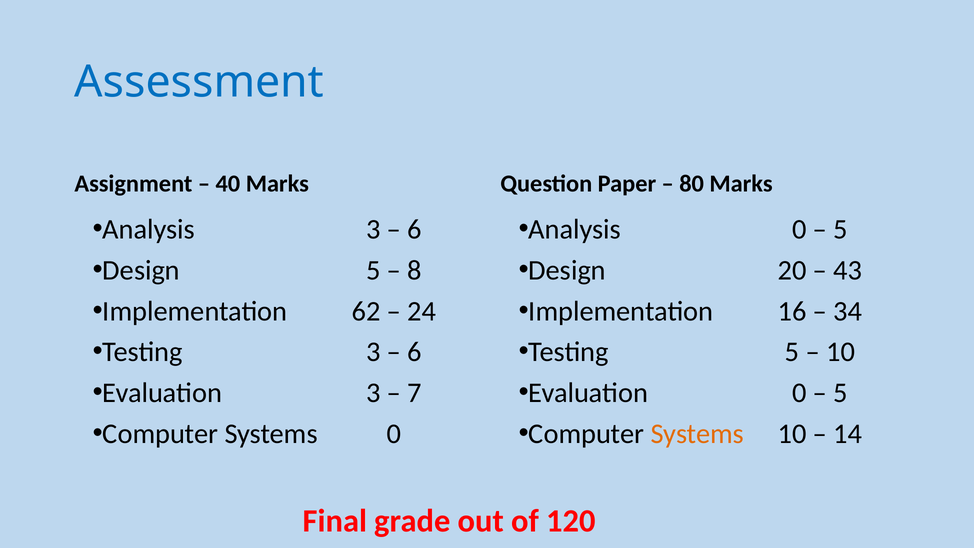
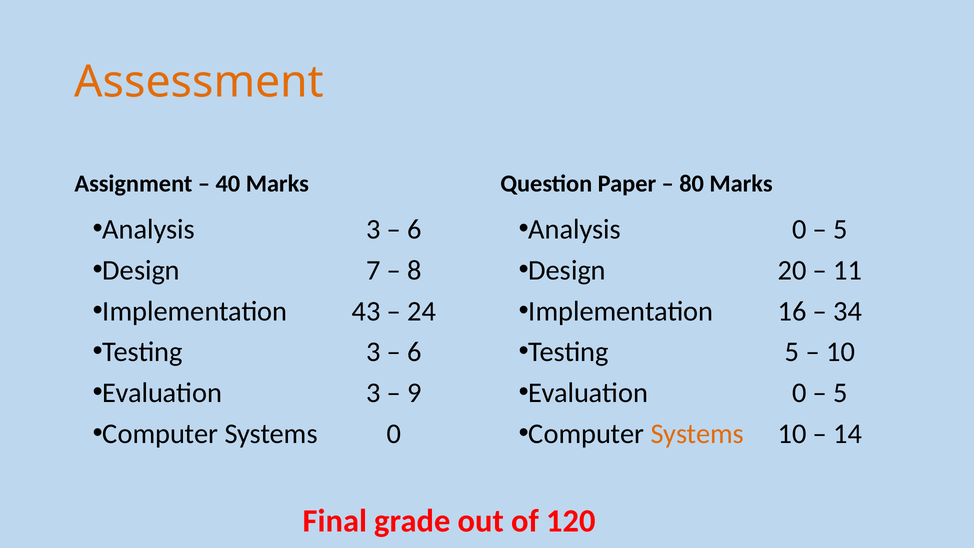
Assessment colour: blue -> orange (199, 82)
Design 5: 5 -> 7 (373, 270)
43: 43 -> 11 (848, 270)
62: 62 -> 43 (366, 311)
7: 7 -> 9 (415, 393)
